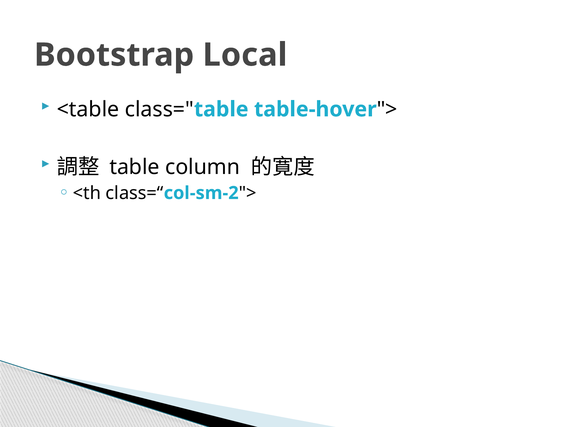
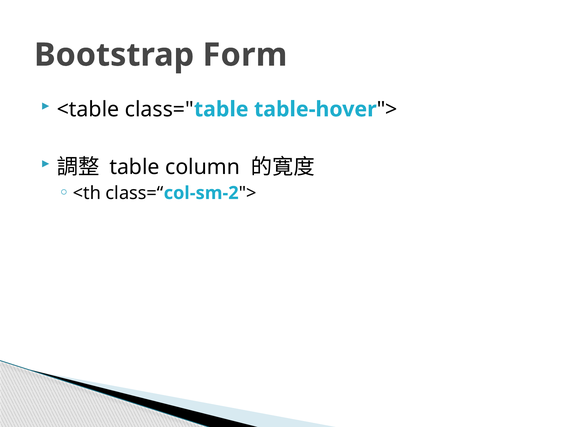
Local: Local -> Form (245, 55)
